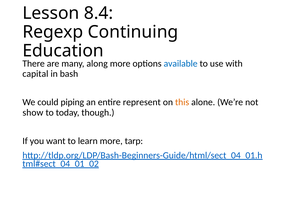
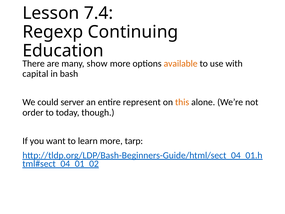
8.4: 8.4 -> 7.4 (99, 13)
along: along -> show (97, 63)
available colour: blue -> orange (181, 63)
piping: piping -> server (72, 102)
show: show -> order (33, 112)
